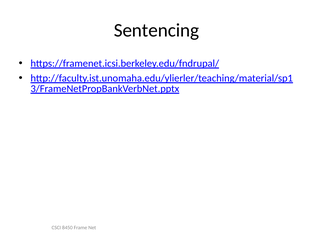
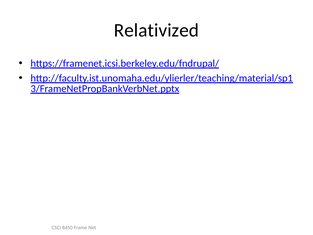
Sentencing: Sentencing -> Relativized (156, 30)
